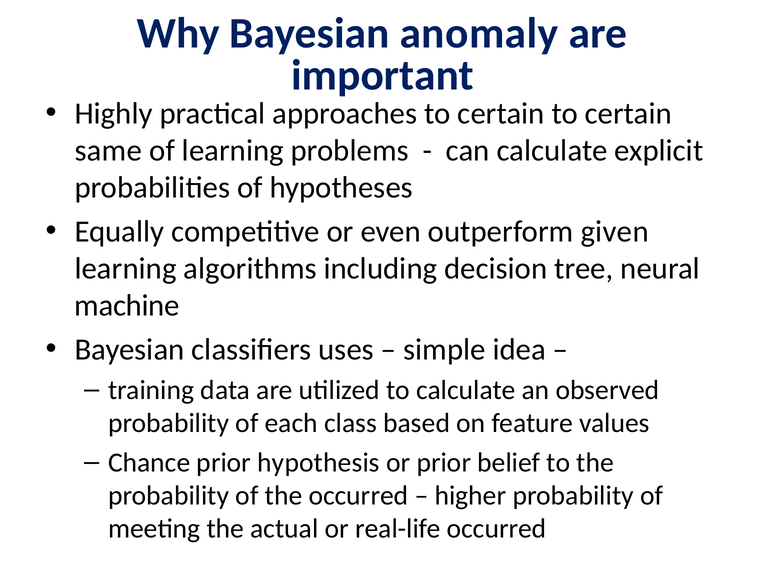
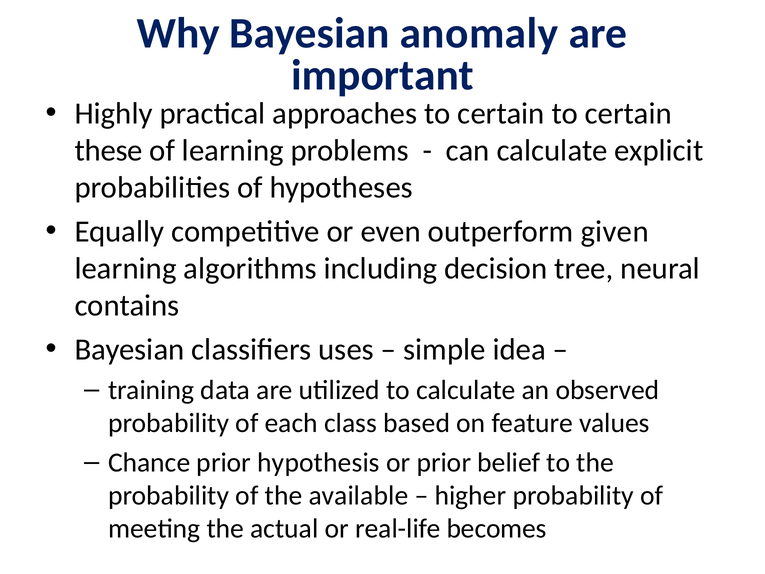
same: same -> these (109, 151)
machine: machine -> contains (127, 305)
the occurred: occurred -> available (358, 495)
real-life occurred: occurred -> becomes (497, 529)
